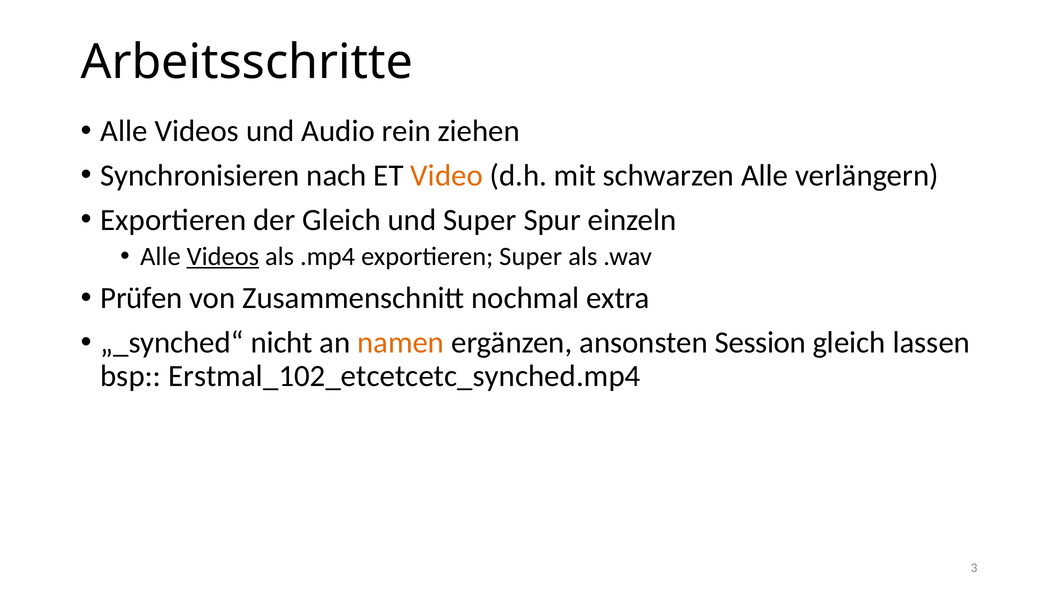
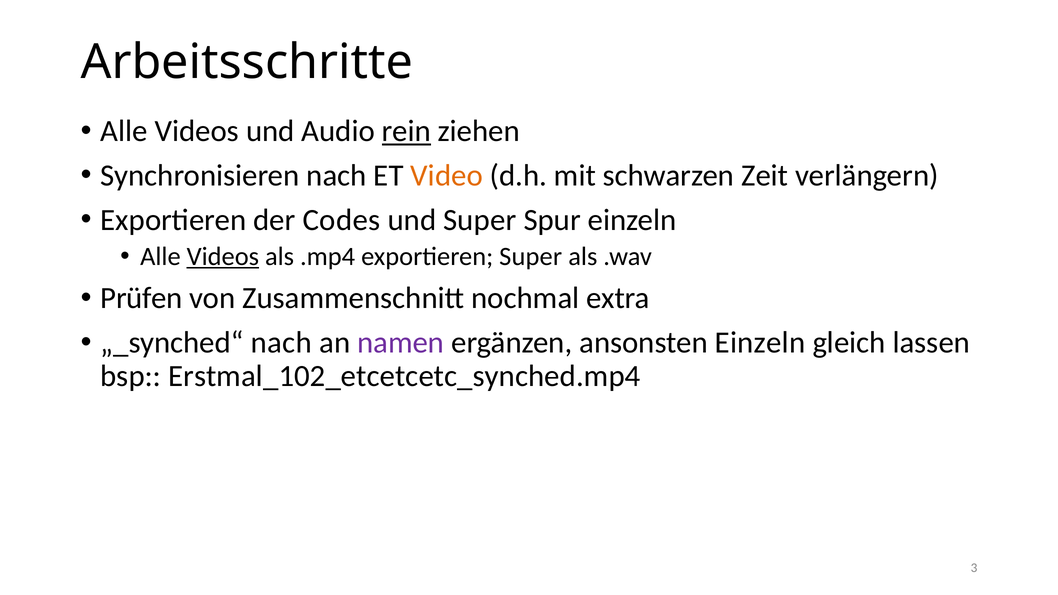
rein underline: none -> present (406, 131)
schwarzen Alle: Alle -> Zeit (765, 176)
der Gleich: Gleich -> Codes (341, 220)
„_synched“ nicht: nicht -> nach (281, 343)
namen colour: orange -> purple (401, 343)
ansonsten Session: Session -> Einzeln (760, 343)
